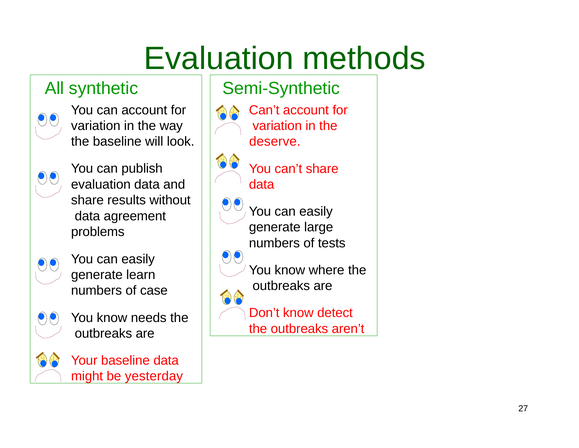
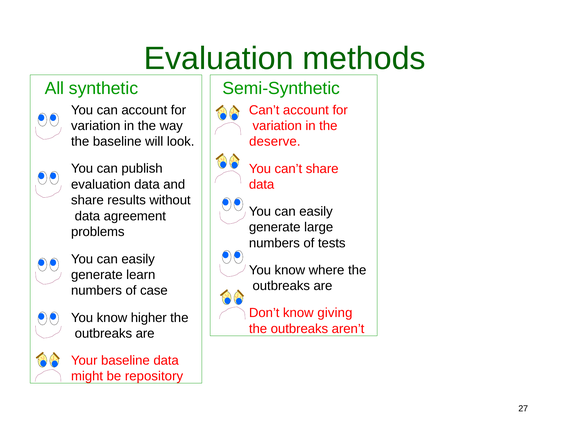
detect: detect -> giving (335, 313)
needs: needs -> higher (149, 317)
yesterday: yesterday -> repository (154, 376)
